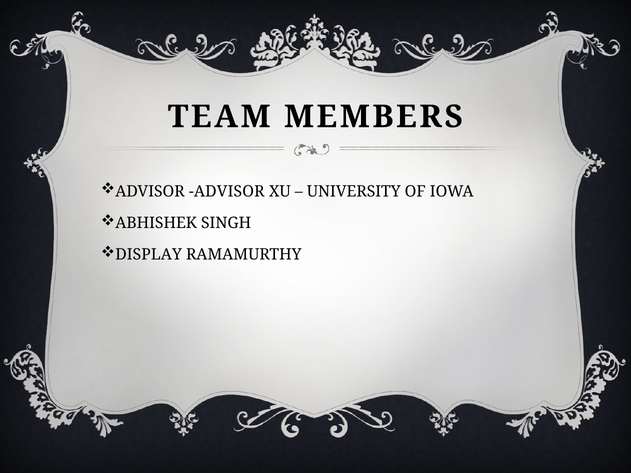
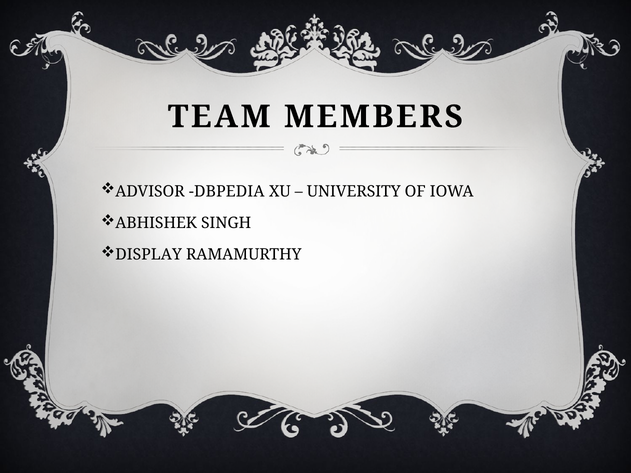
ADVISOR ADVISOR: ADVISOR -> DBPEDIA (227, 191)
